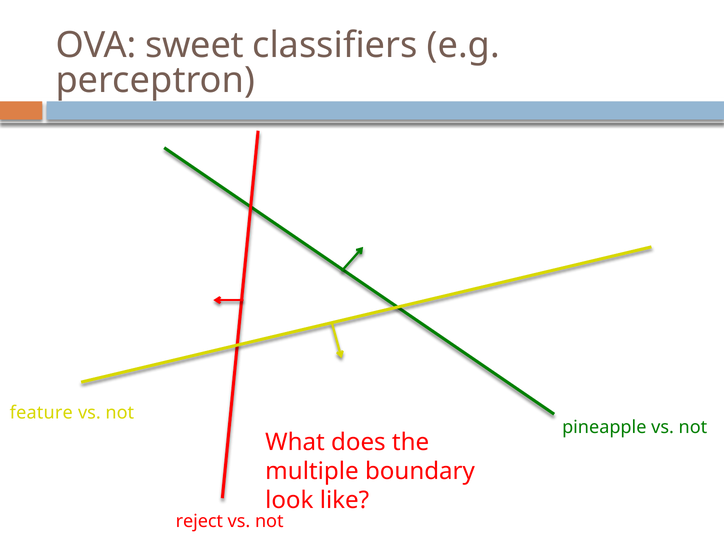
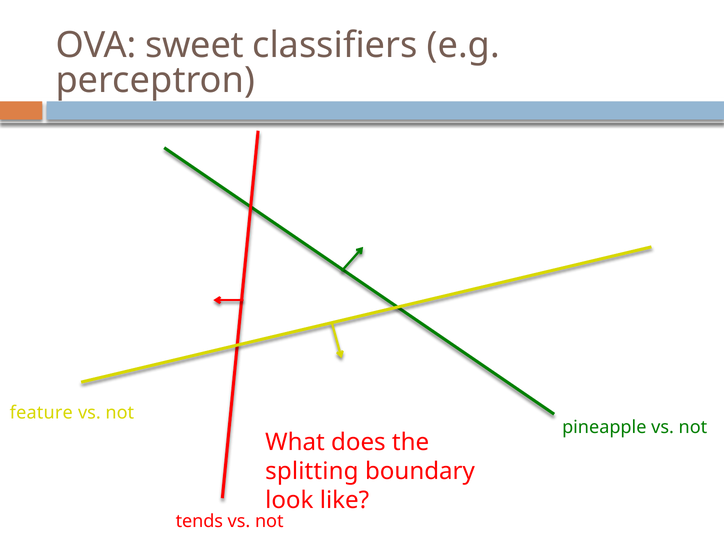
multiple: multiple -> splitting (312, 471)
reject: reject -> tends (199, 521)
